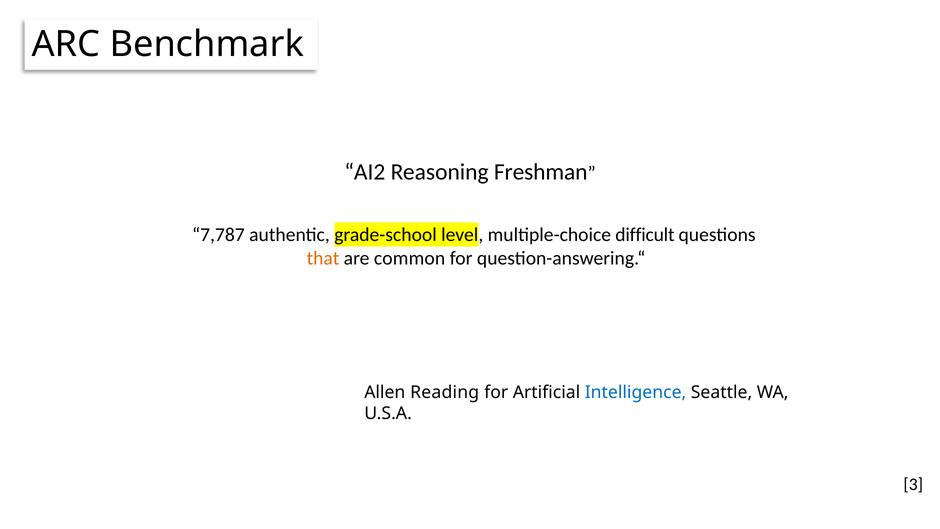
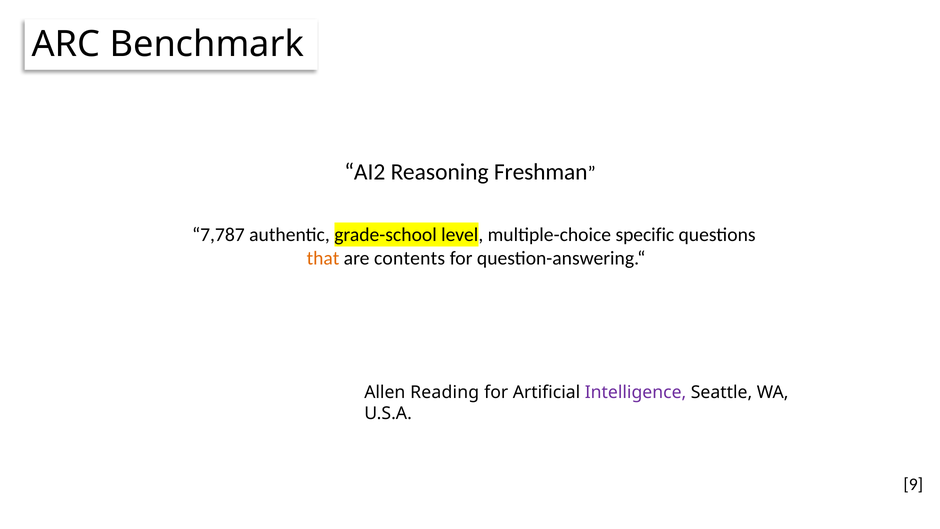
difficult: difficult -> specific (645, 235)
common: common -> contents (410, 258)
Intelligence colour: blue -> purple (636, 392)
3: 3 -> 9 (913, 484)
